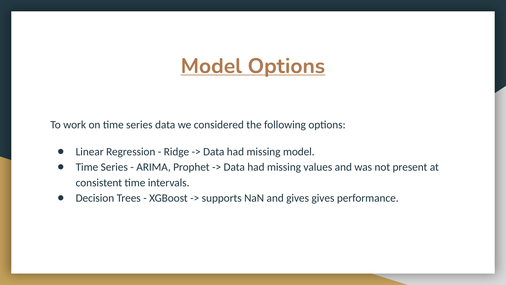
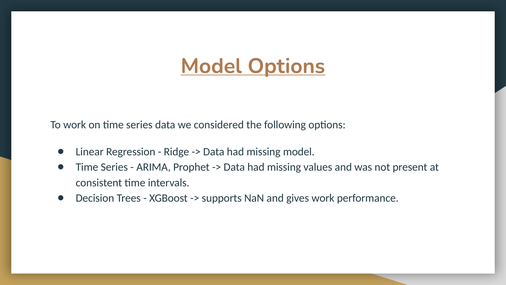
gives gives: gives -> work (323, 198)
